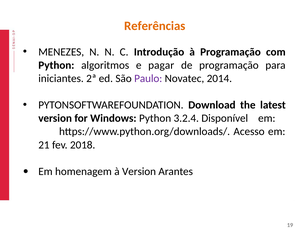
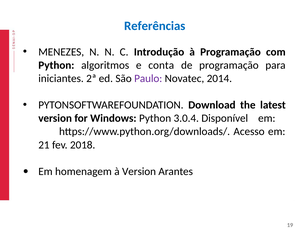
Referências colour: orange -> blue (155, 26)
pagar: pagar -> conta (161, 65)
3.2.4: 3.2.4 -> 3.0.4 (186, 118)
